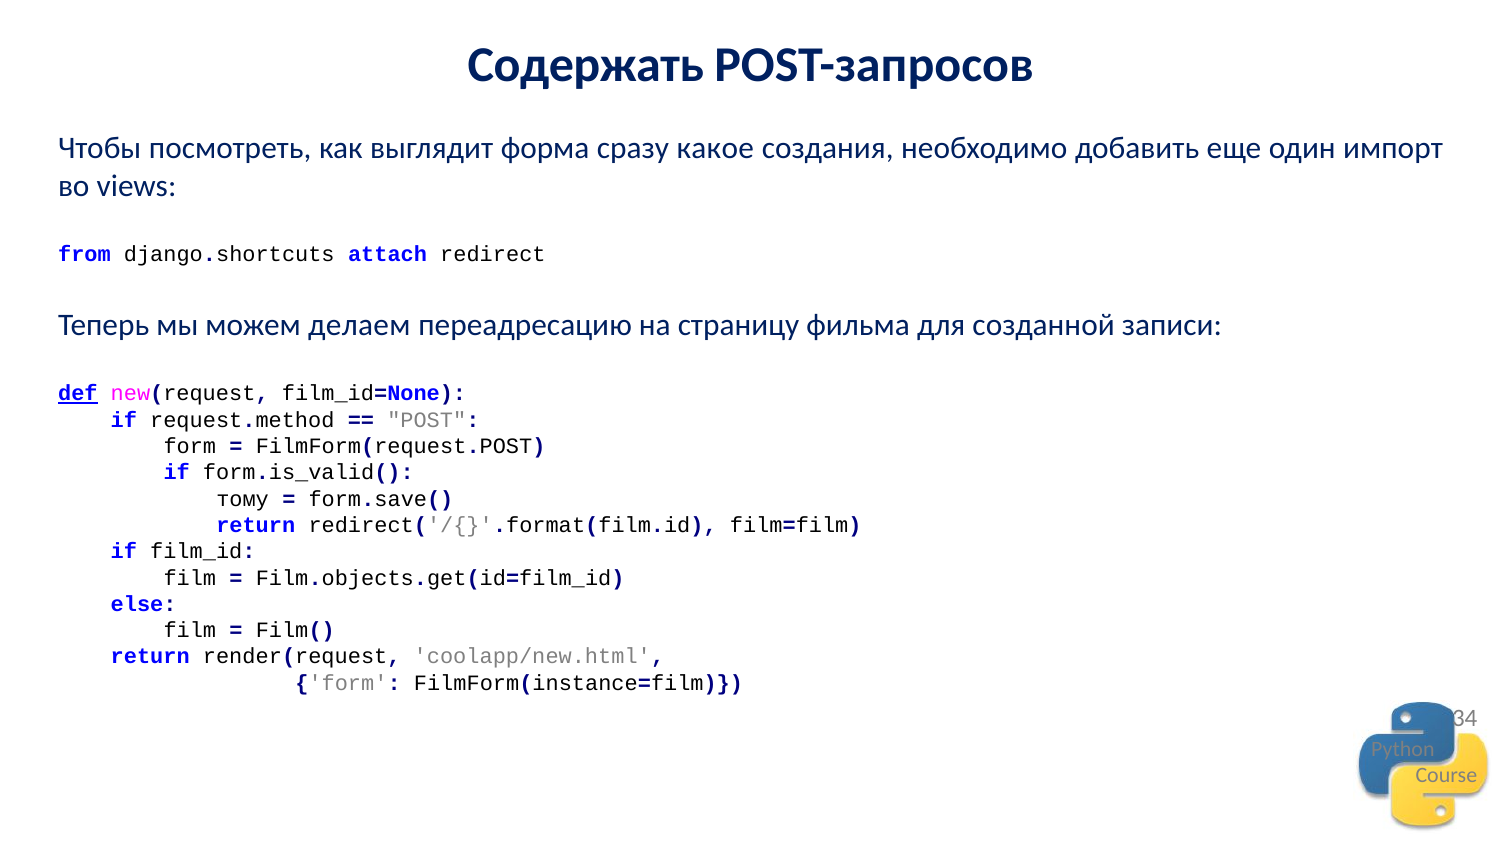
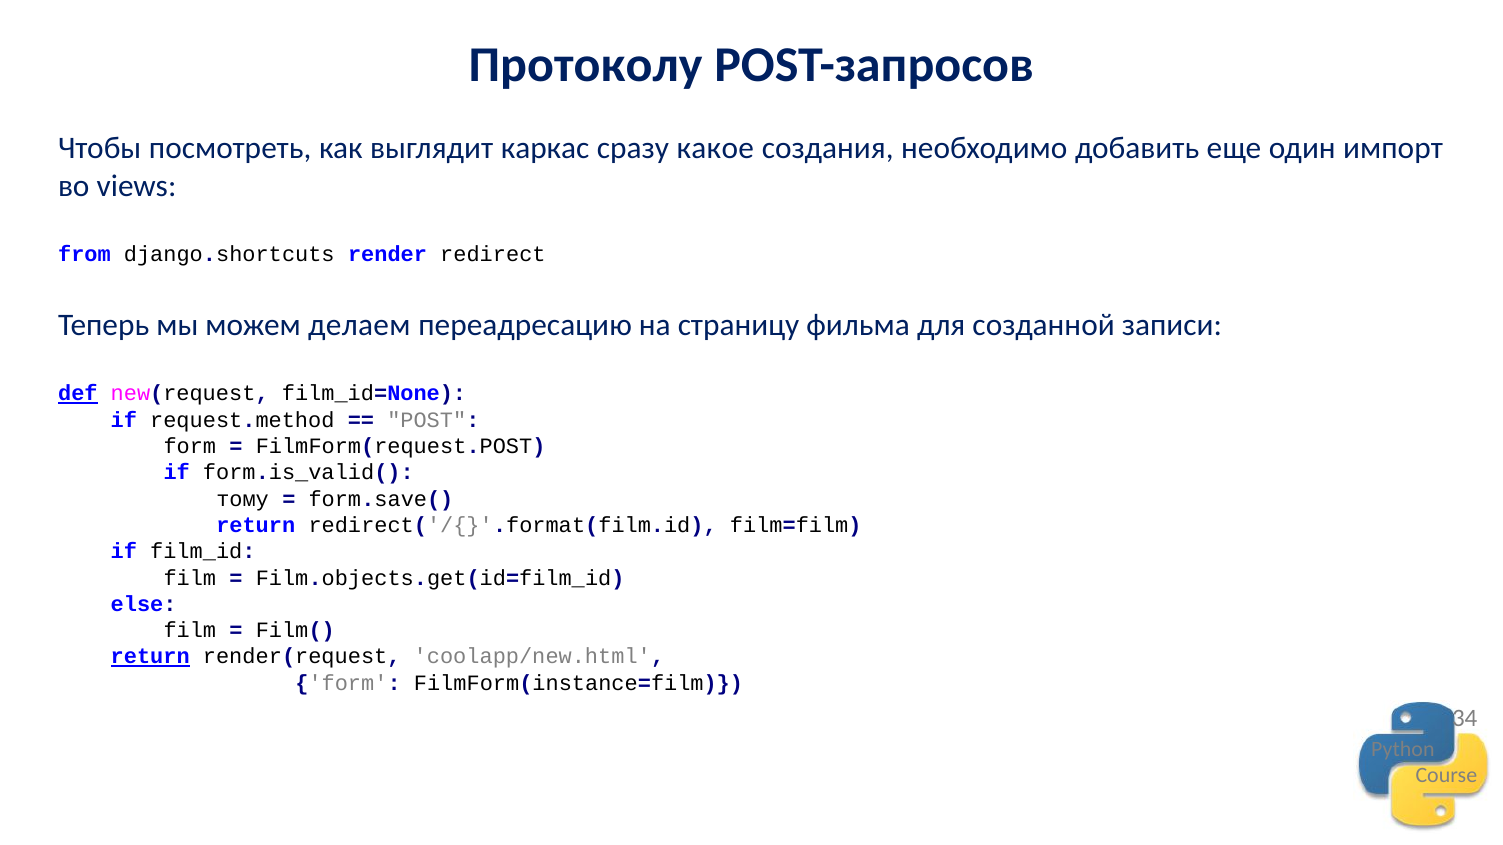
Содержать: Содержать -> Протоколу (586, 65)
форма: форма -> каркас (545, 148)
attach: attach -> render (388, 255)
return underline: none -> present (150, 657)
